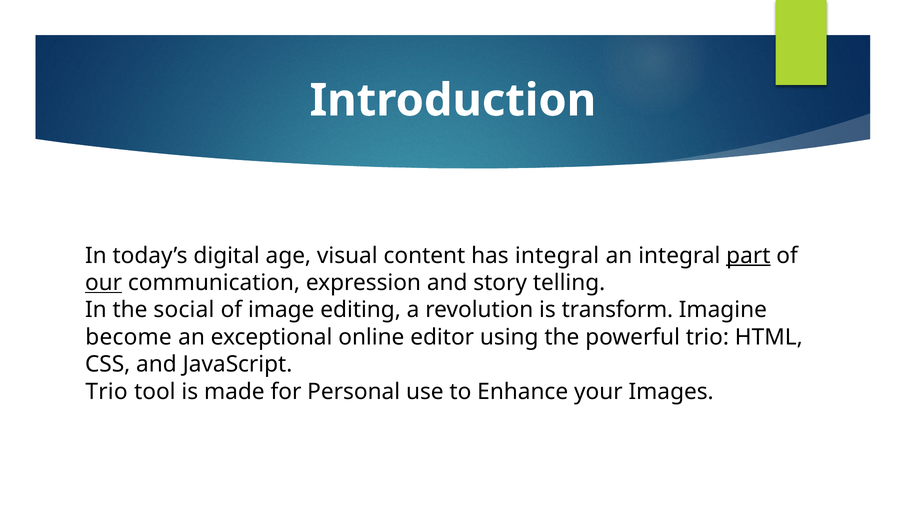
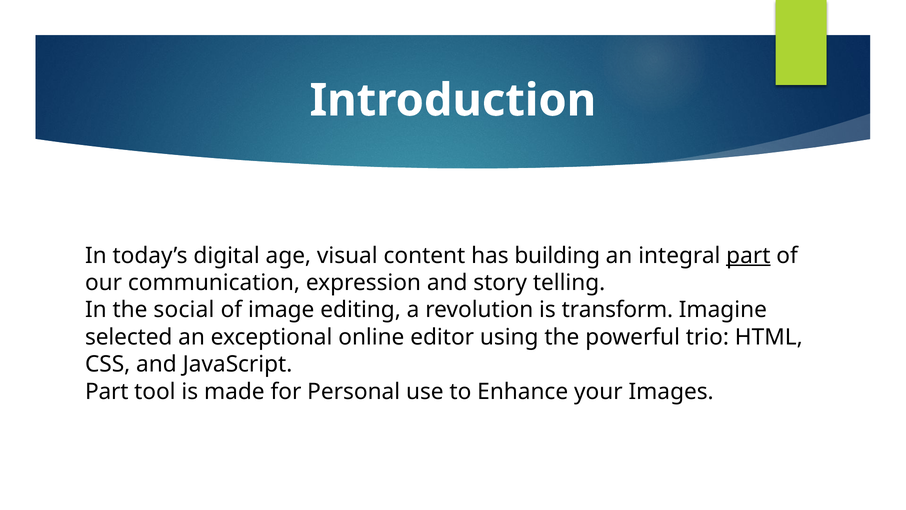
has integral: integral -> building (557, 255)
our underline: present -> none (104, 283)
become: become -> selected (129, 337)
Trio: Trio -> Part (107, 391)
